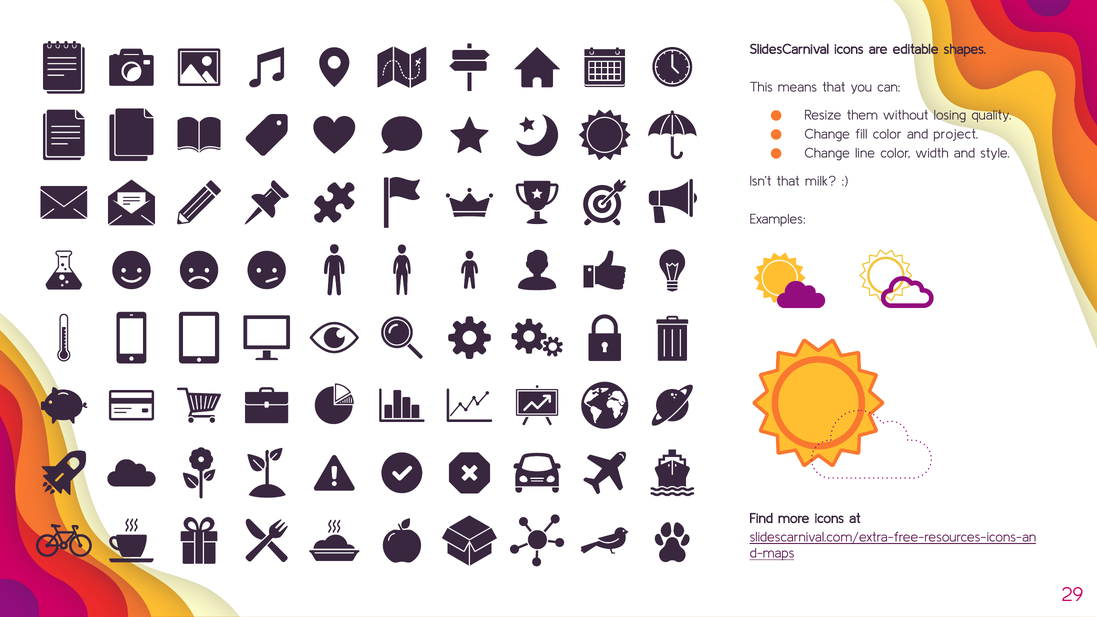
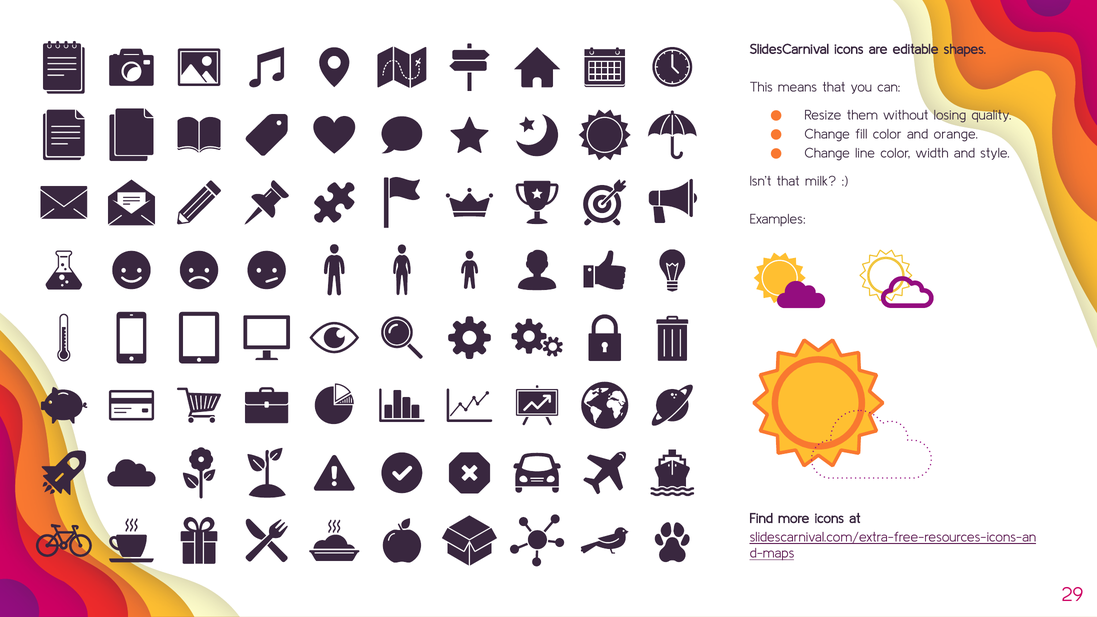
project: project -> orange (956, 134)
